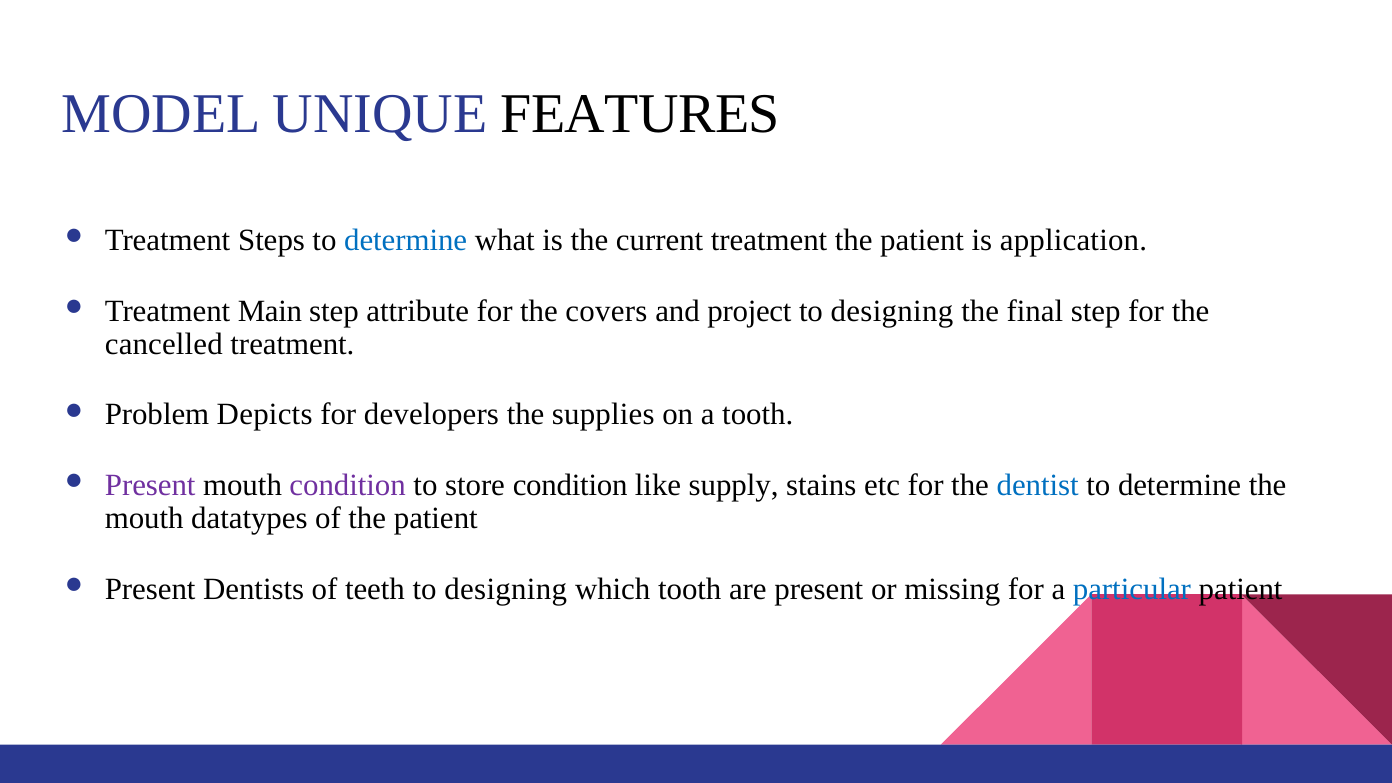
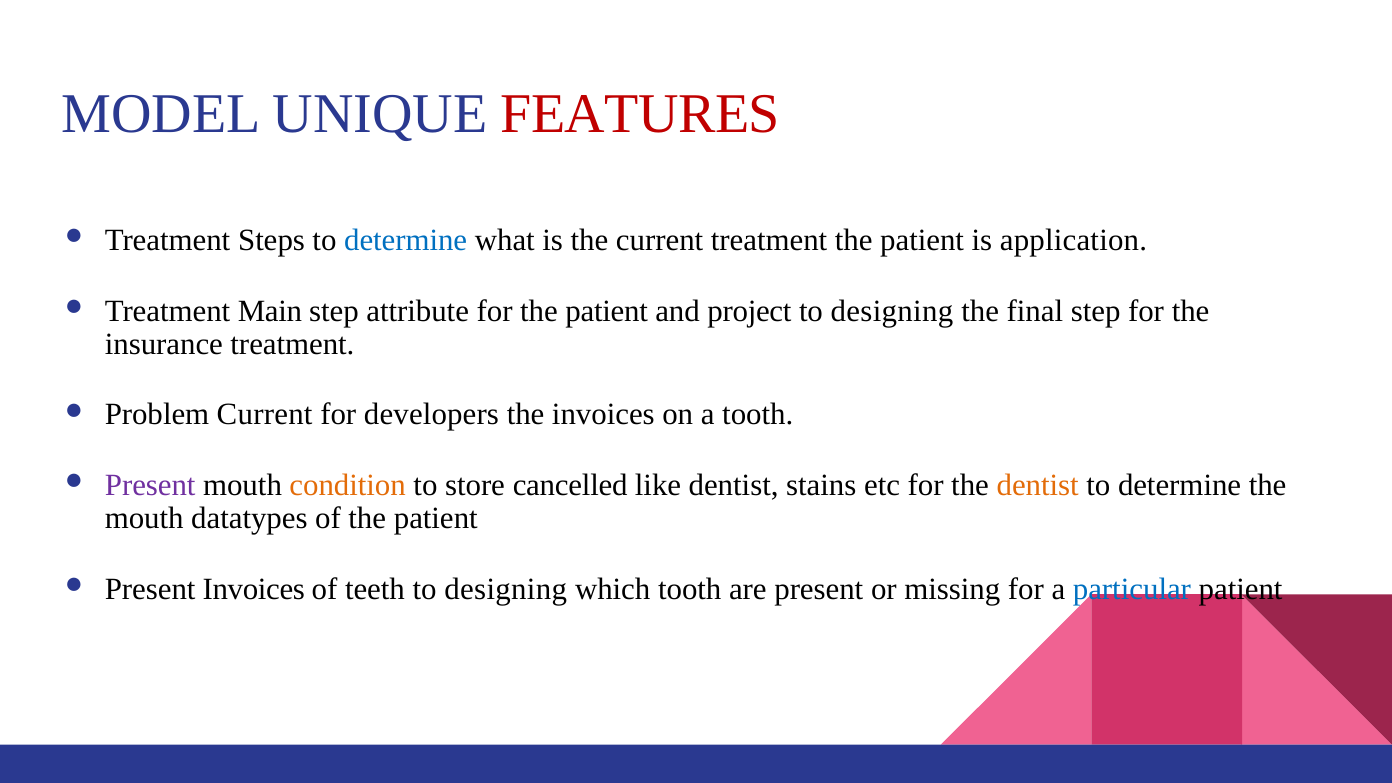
FEATURES colour: black -> red (640, 114)
for the covers: covers -> patient (607, 311)
cancelled: cancelled -> insurance (164, 344)
Problem Depicts: Depicts -> Current (265, 415)
the supplies: supplies -> invoices (603, 415)
condition colour: purple -> orange (348, 485)
store condition: condition -> cancelled (570, 485)
like supply: supply -> dentist (734, 485)
dentist colour: blue -> orange (1038, 485)
Present Dentists: Dentists -> Invoices (254, 589)
